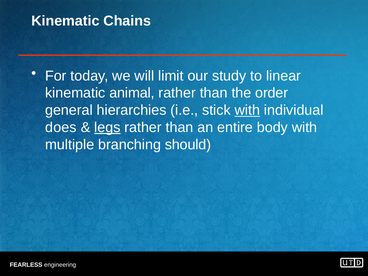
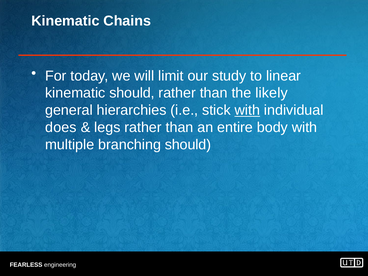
kinematic animal: animal -> should (132, 93)
order: order -> likely (272, 93)
legs underline: present -> none (107, 127)
